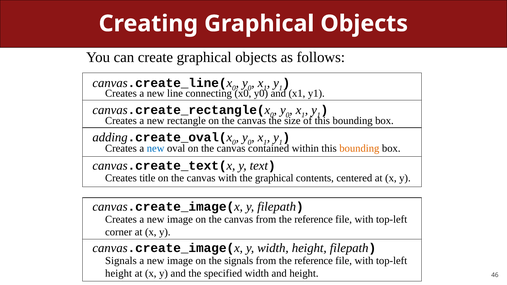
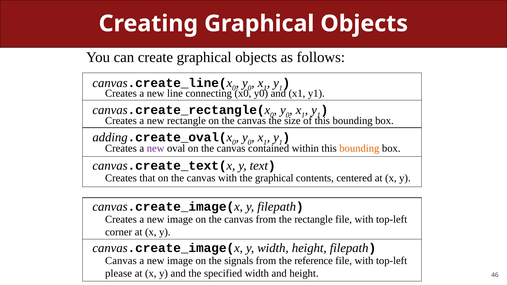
new colour: blue -> purple (156, 148)
title: title -> that (147, 178)
canvas from the reference: reference -> rectangle (314, 219)
Signals: Signals -> Canvas (121, 261)
height: height -> please (119, 274)
